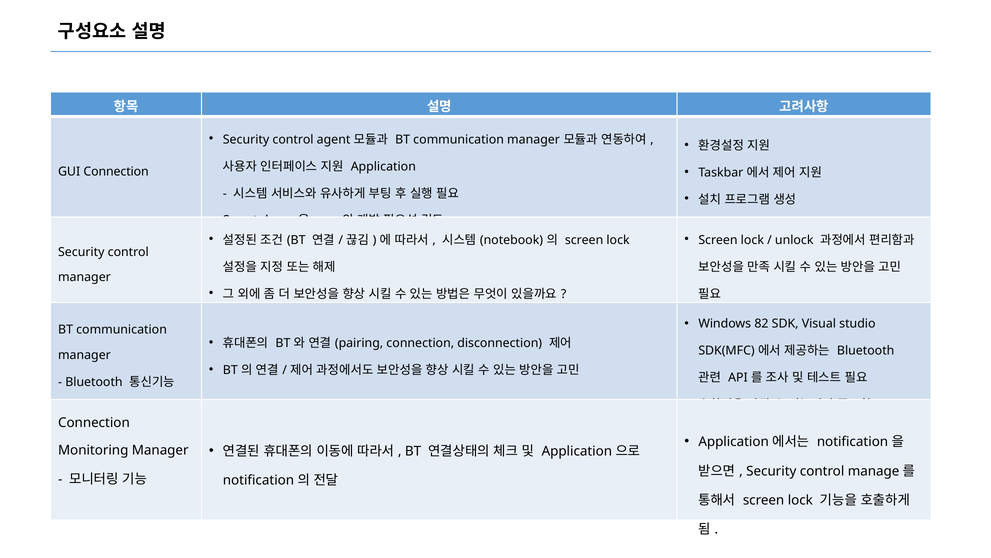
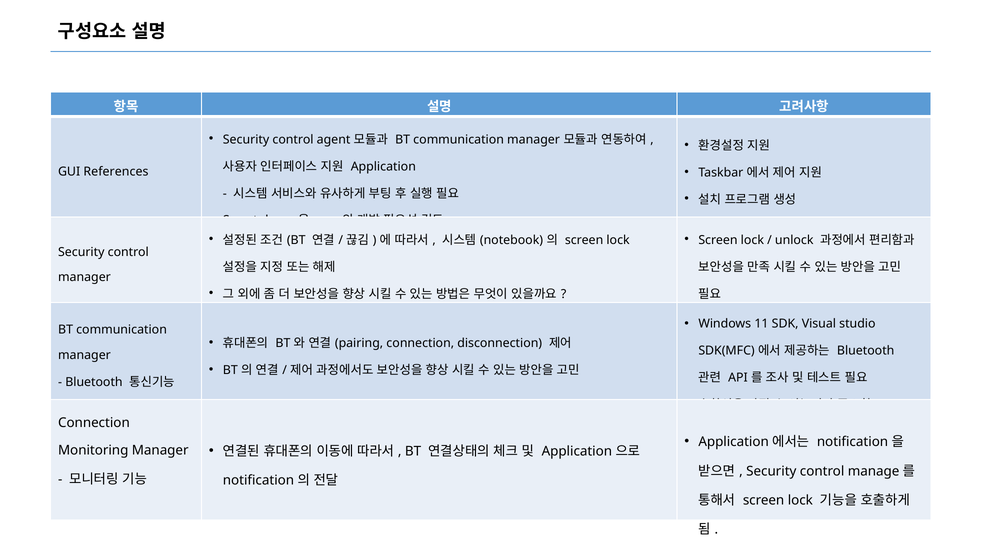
GUI Connection: Connection -> References (116, 172)
82: 82 -> 11 (761, 324)
